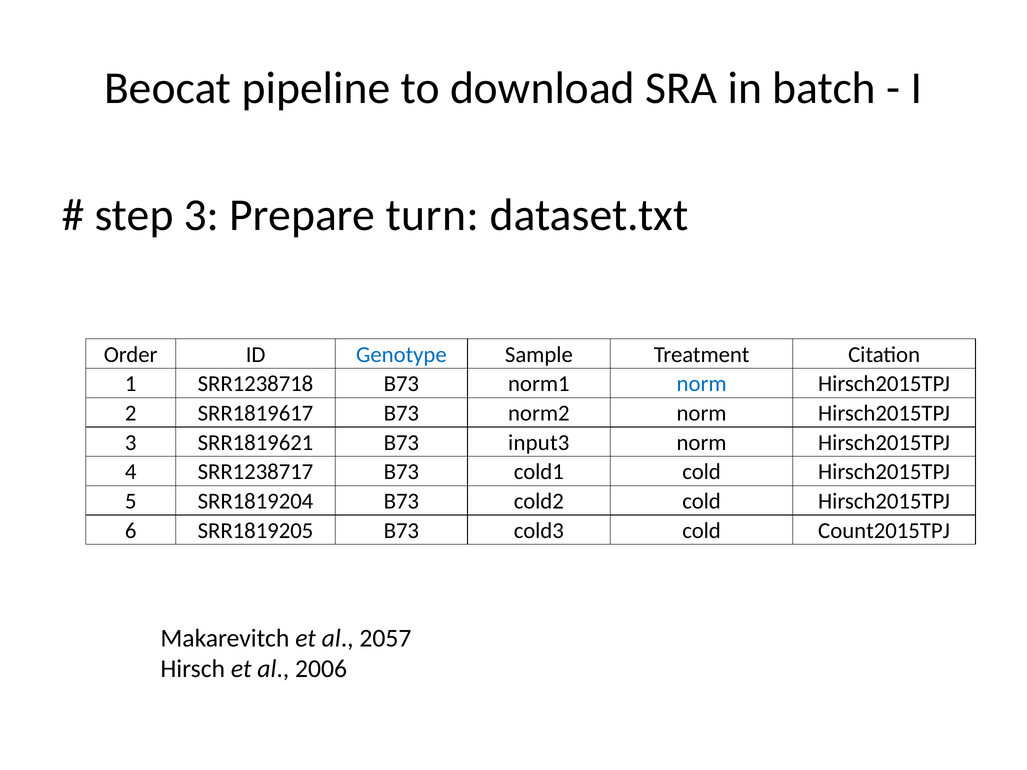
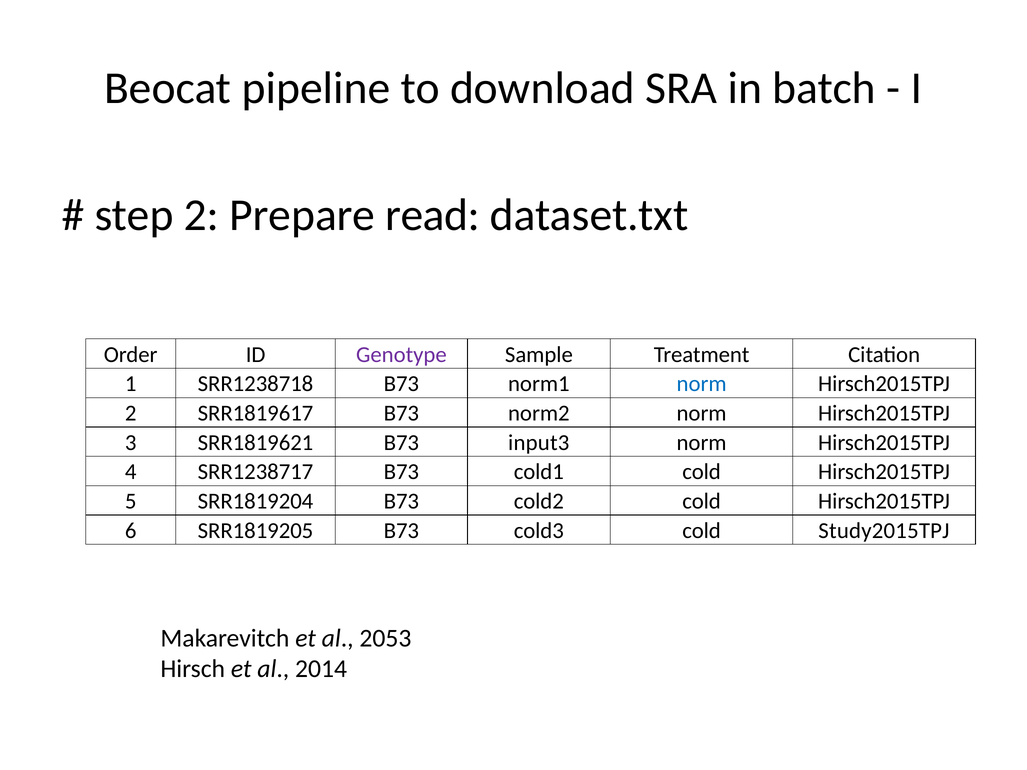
step 3: 3 -> 2 (201, 215)
turn: turn -> read (433, 215)
Genotype colour: blue -> purple (401, 355)
Count2015TPJ: Count2015TPJ -> Study2015TPJ (884, 531)
2057: 2057 -> 2053 (385, 638)
2006: 2006 -> 2014 (321, 669)
